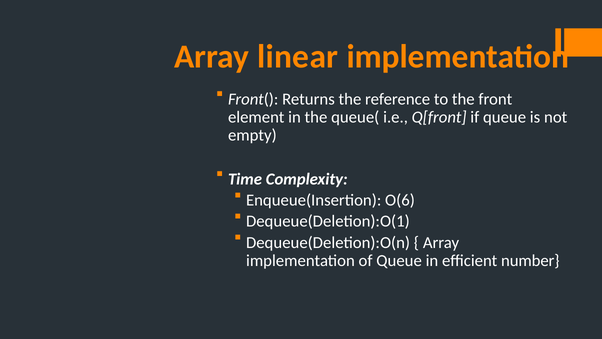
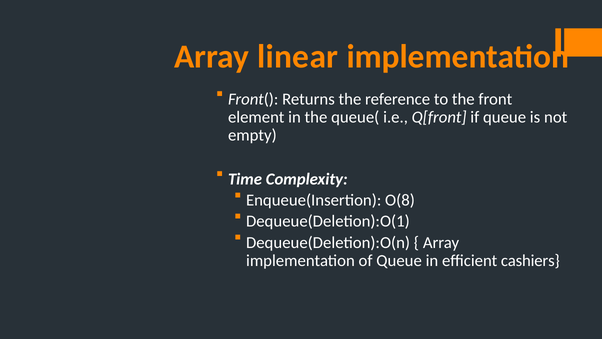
O(6: O(6 -> O(8 (400, 200)
number: number -> cashiers (530, 260)
